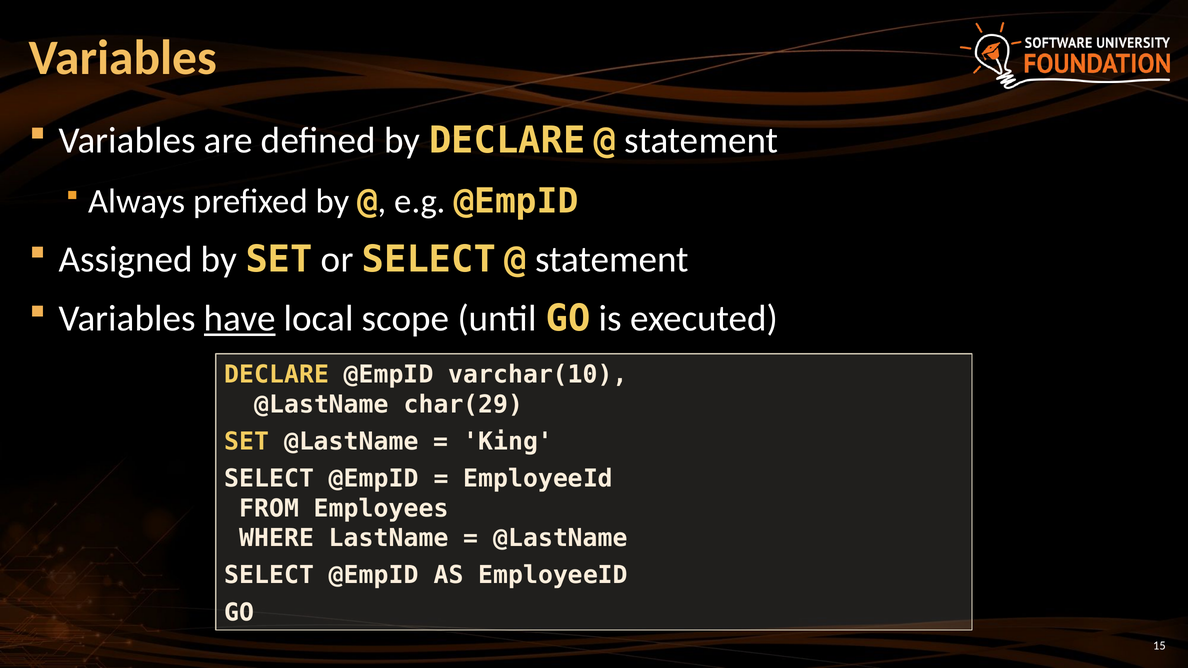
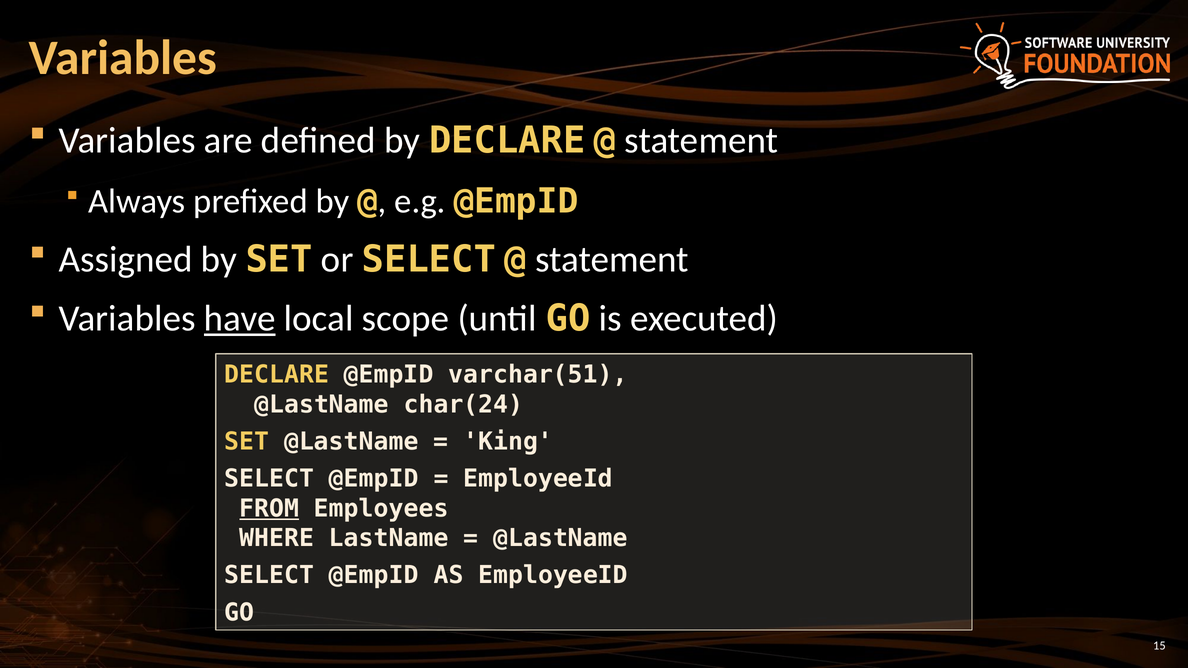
varchar(10: varchar(10 -> varchar(51 (538, 375)
char(29: char(29 -> char(24 (463, 405)
FROM underline: none -> present (269, 509)
